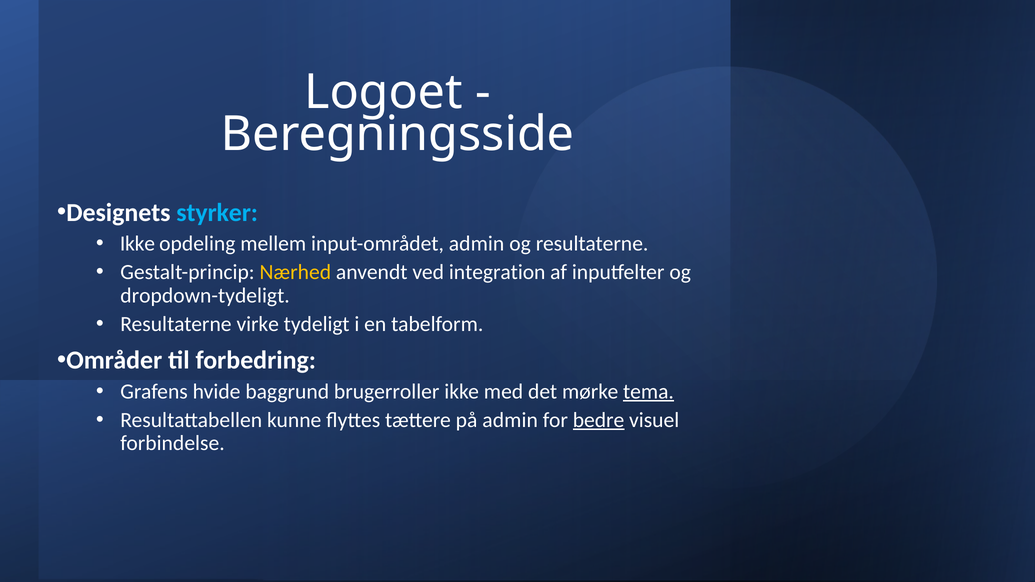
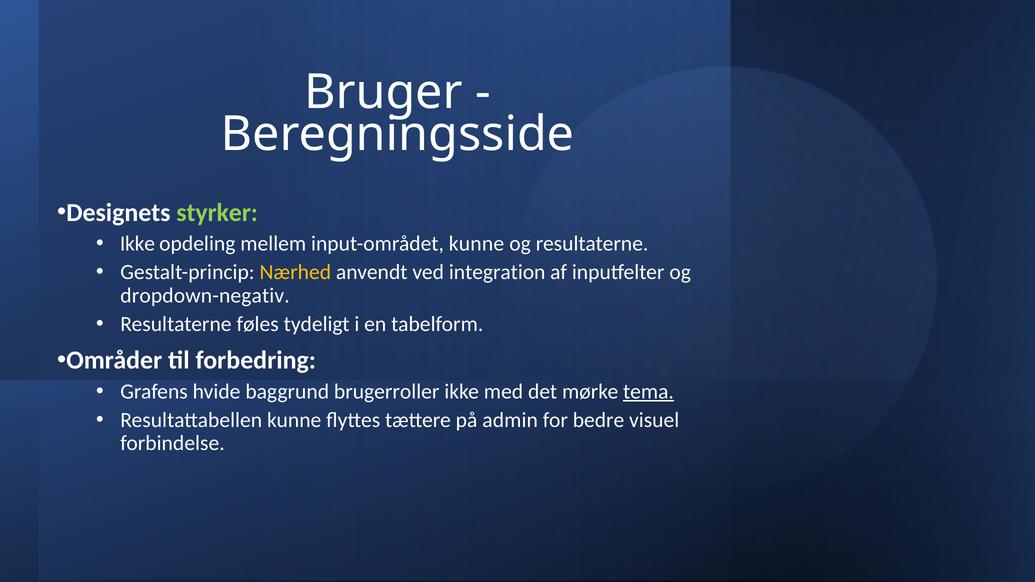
Logoet: Logoet -> Bruger (384, 92)
styrker colour: light blue -> light green (217, 213)
input-området admin: admin -> kunne (476, 244)
dropdown-tydeligt: dropdown-tydeligt -> dropdown-negativ (205, 295)
virke: virke -> føles (258, 324)
bedre underline: present -> none (599, 420)
